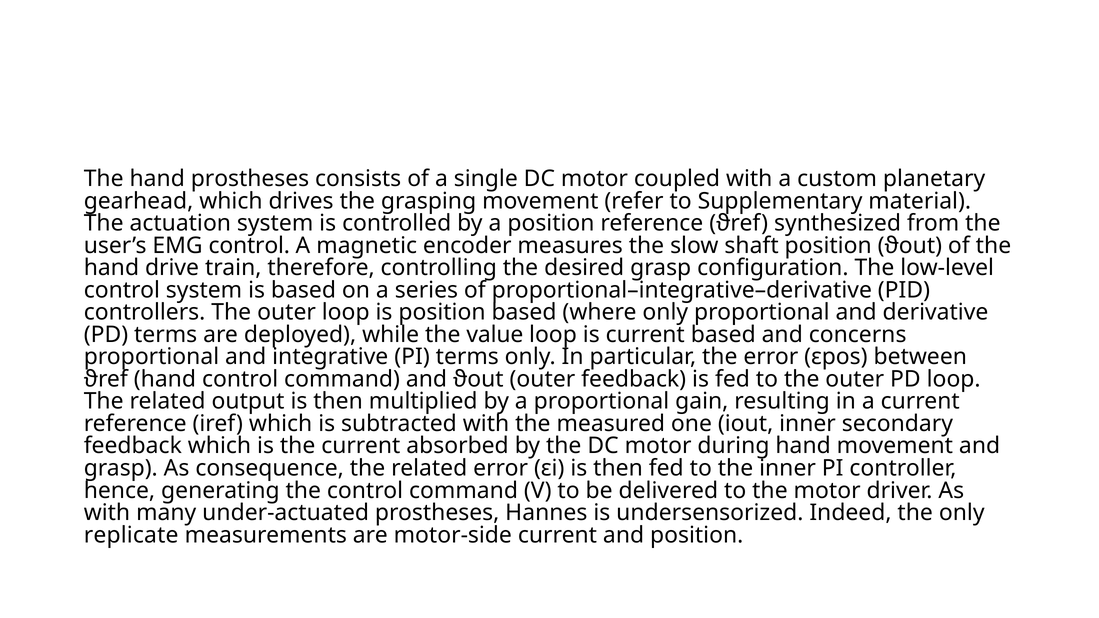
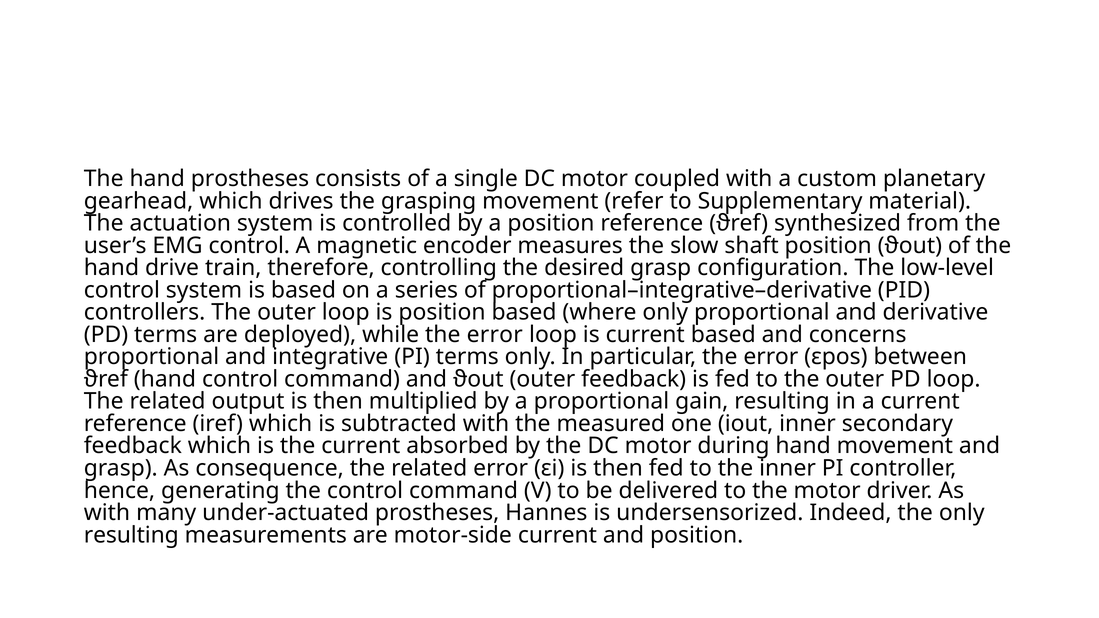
while the value: value -> error (495, 335)
replicate: replicate -> resulting (131, 535)
